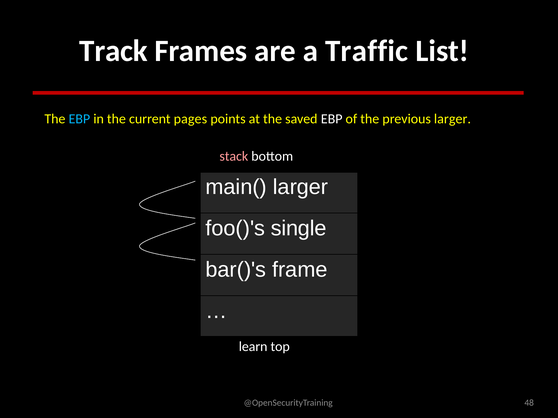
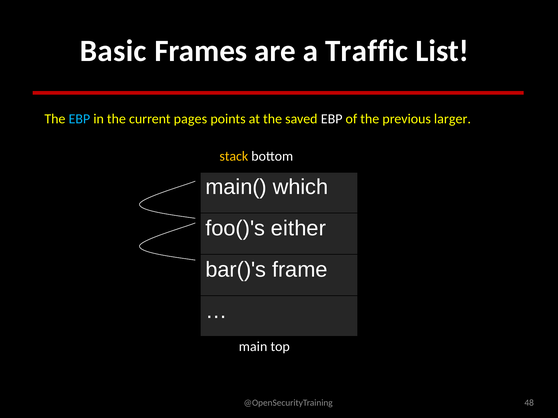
Track: Track -> Basic (113, 51)
stack colour: pink -> yellow (234, 156)
main( larger: larger -> which (301, 187)
single: single -> either (299, 229)
learn: learn -> main (253, 347)
